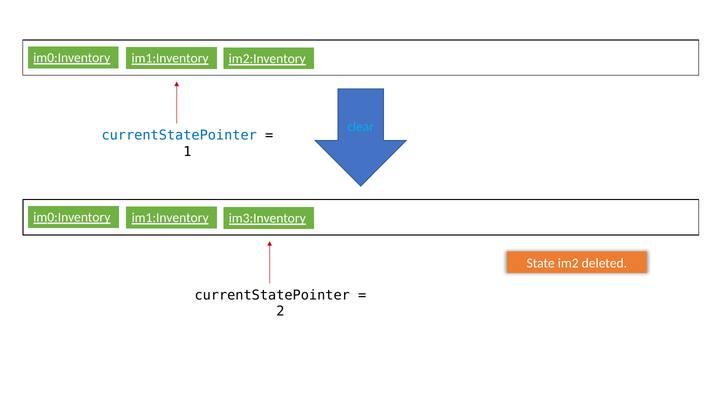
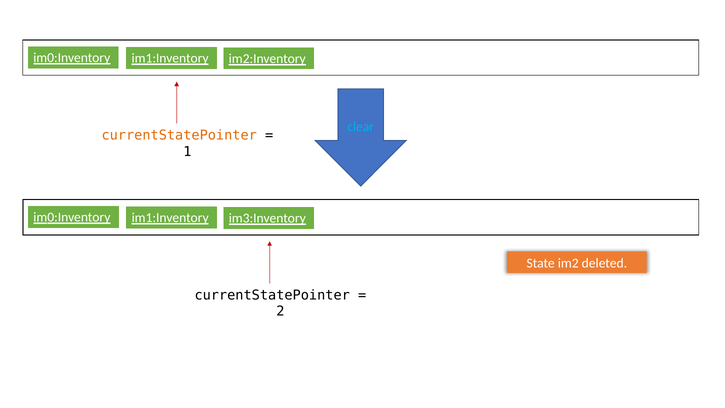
currentStatePointer colour: blue -> orange (179, 135)
